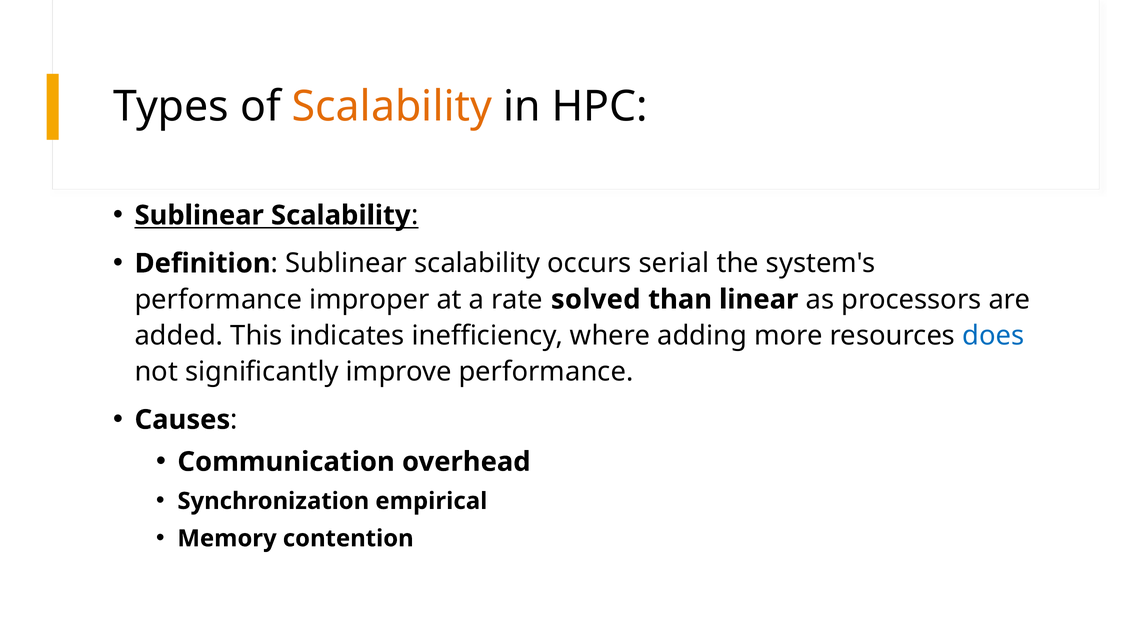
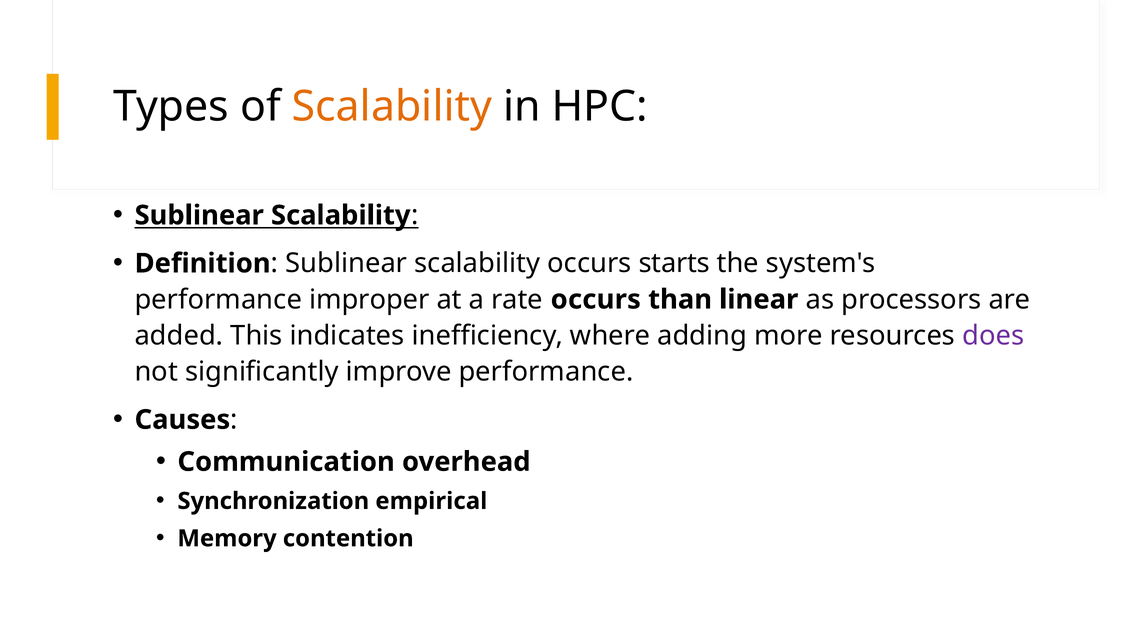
serial: serial -> starts (674, 263)
rate solved: solved -> occurs (596, 299)
does colour: blue -> purple (993, 336)
